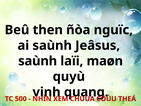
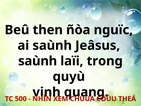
maøn: maøn -> trong (105, 61)
